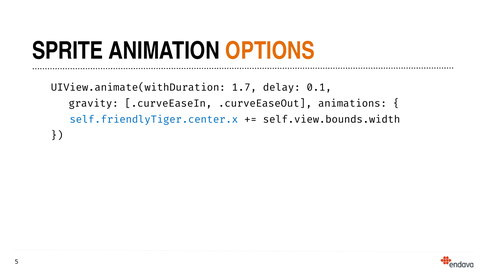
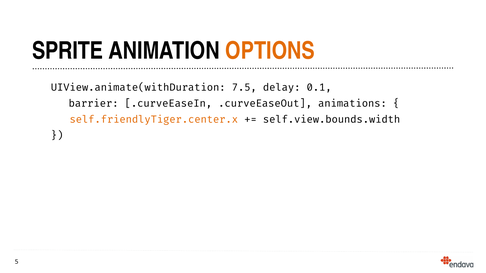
1.7: 1.7 -> 7.5 (244, 88)
gravity: gravity -> barrier (94, 104)
self.friendlyTiger.center.x colour: blue -> orange (154, 120)
